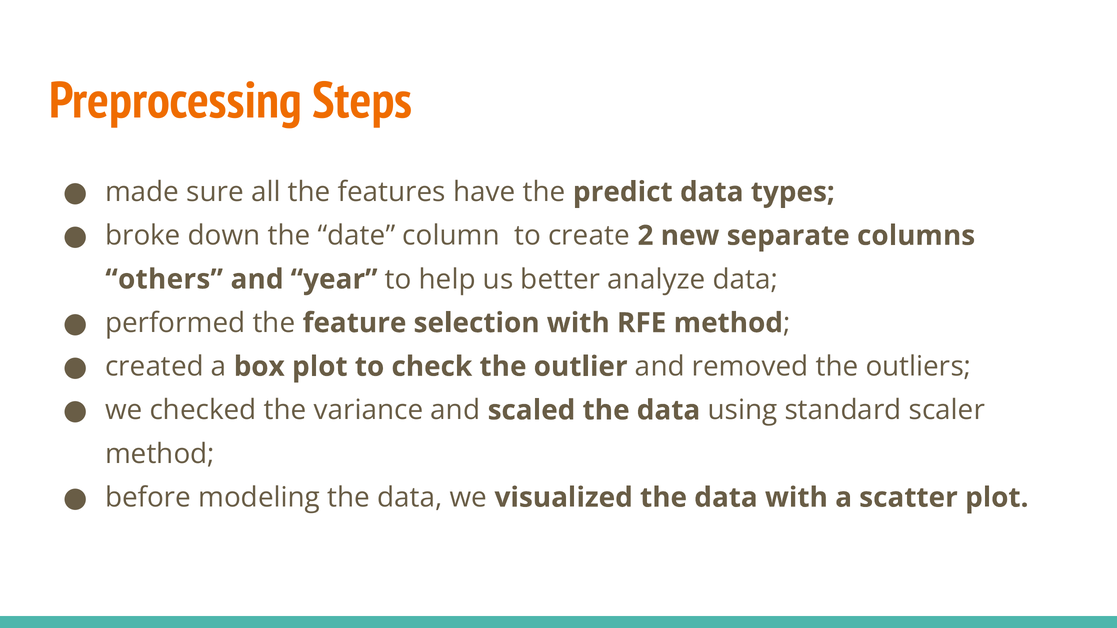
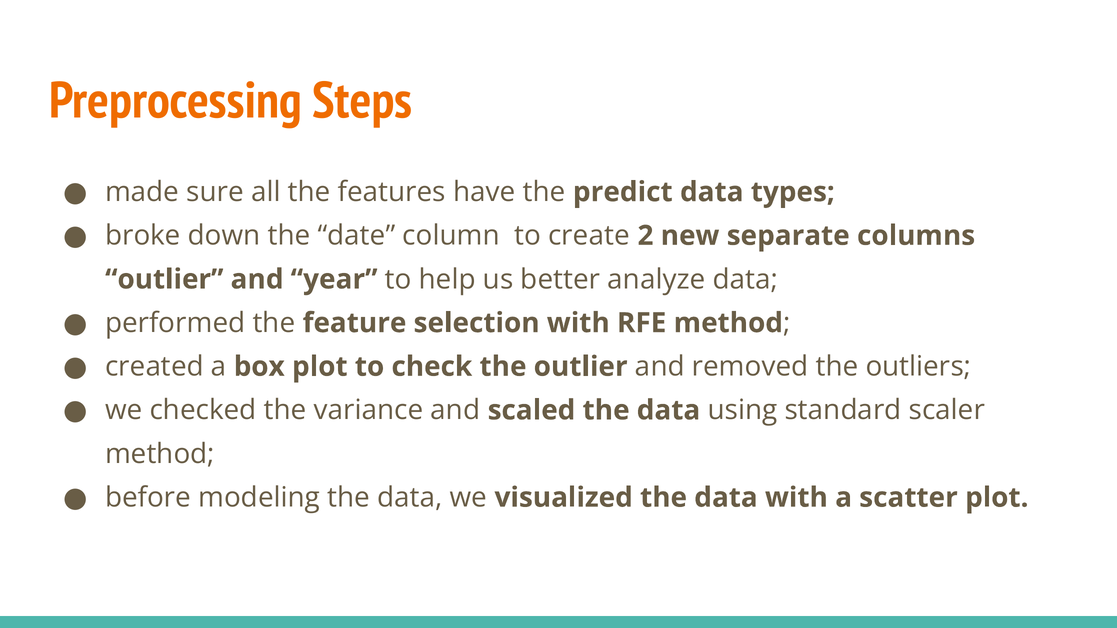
others: others -> outlier (164, 279)
